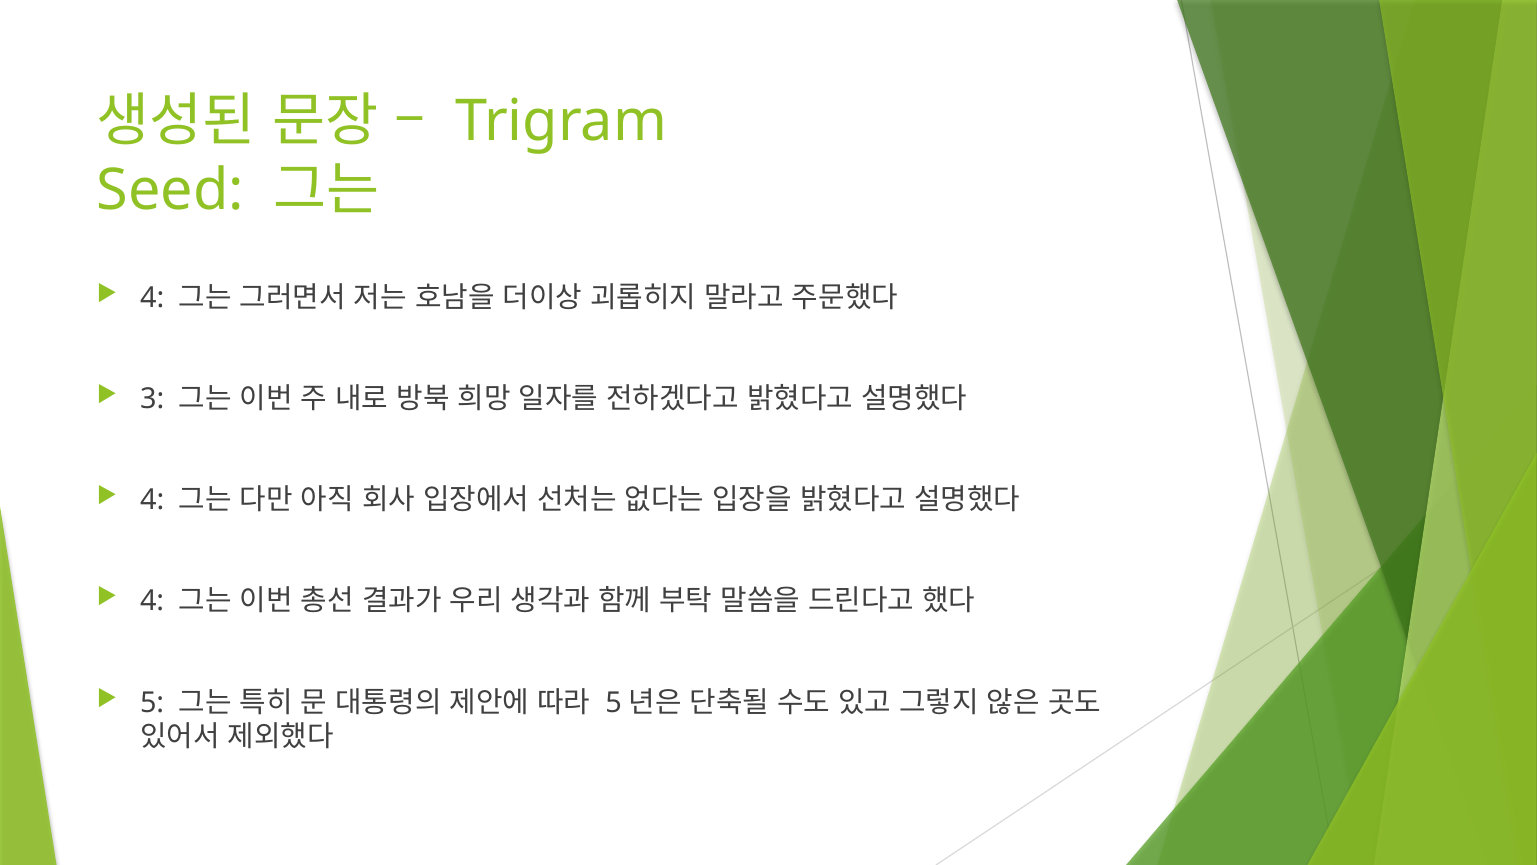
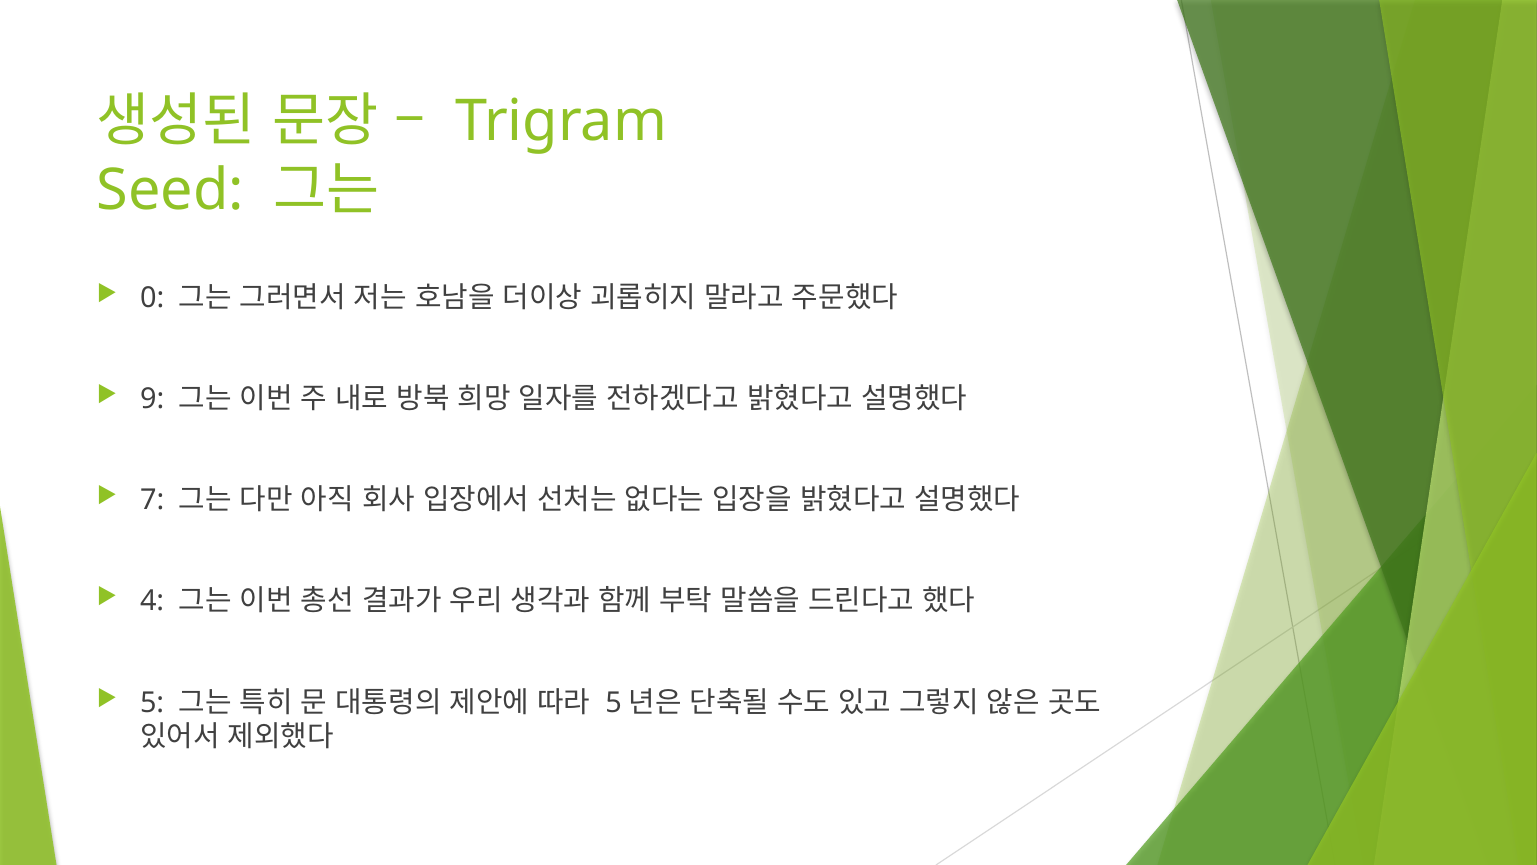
4: 4 -> 0 (152, 297)
3: 3 -> 9 (152, 399)
4: 4 -> 7 (152, 500)
